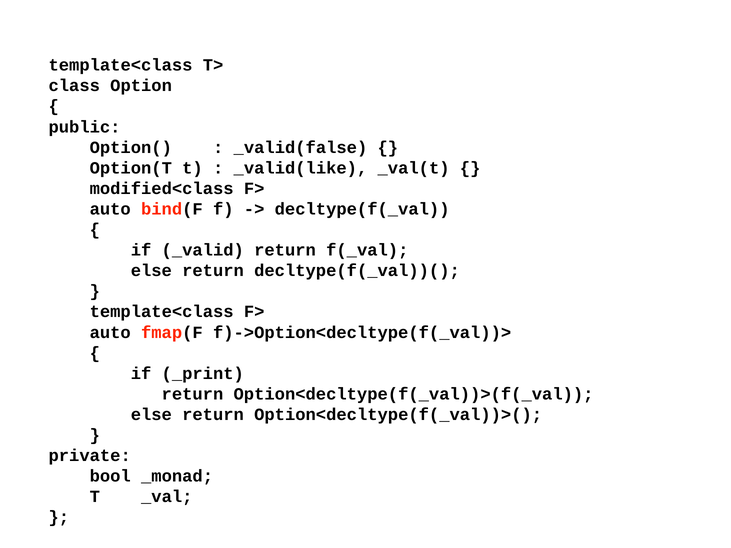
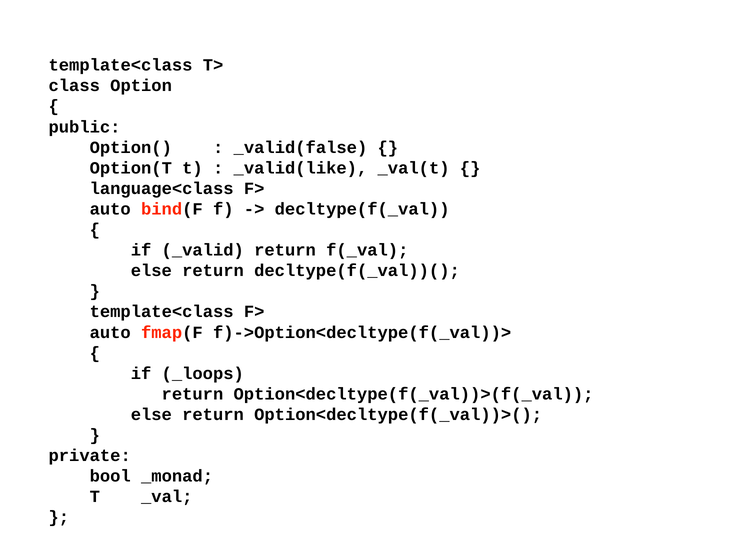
modified<class: modified<class -> language<class (162, 189)
_print: _print -> _loops (203, 374)
